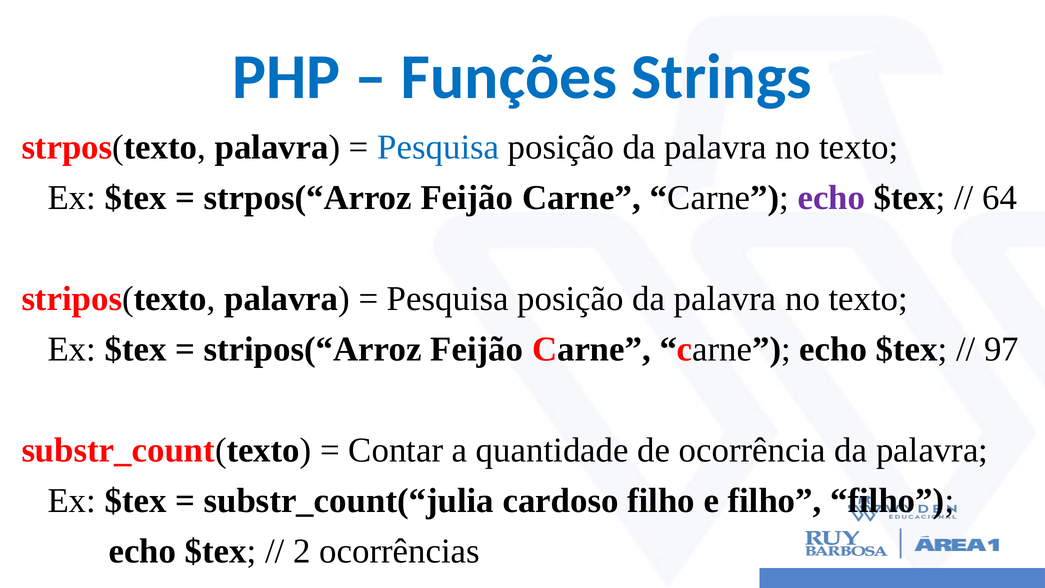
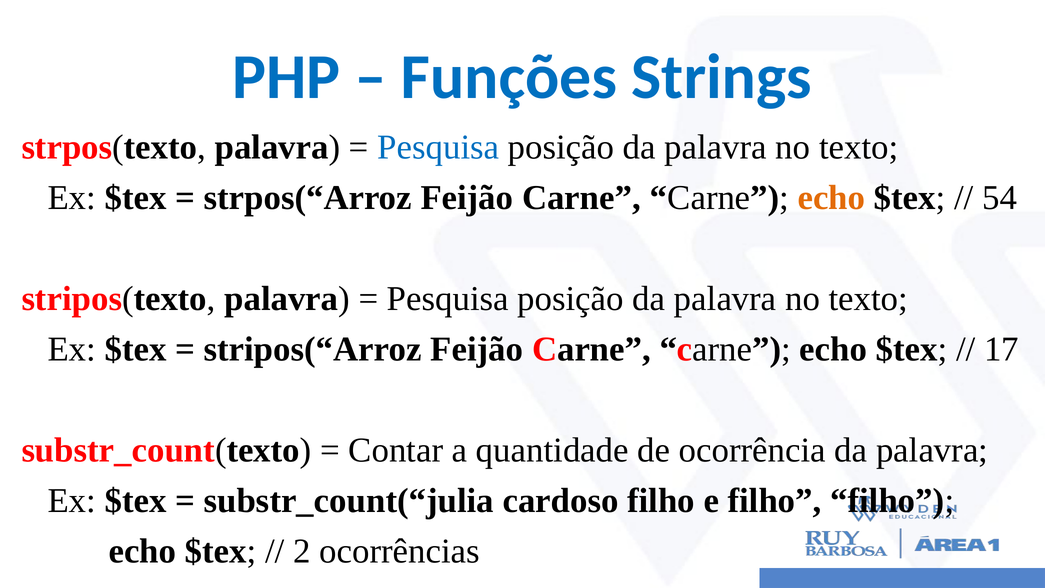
echo colour: purple -> orange (831, 198)
64: 64 -> 54 (1000, 198)
97: 97 -> 17 (1001, 349)
